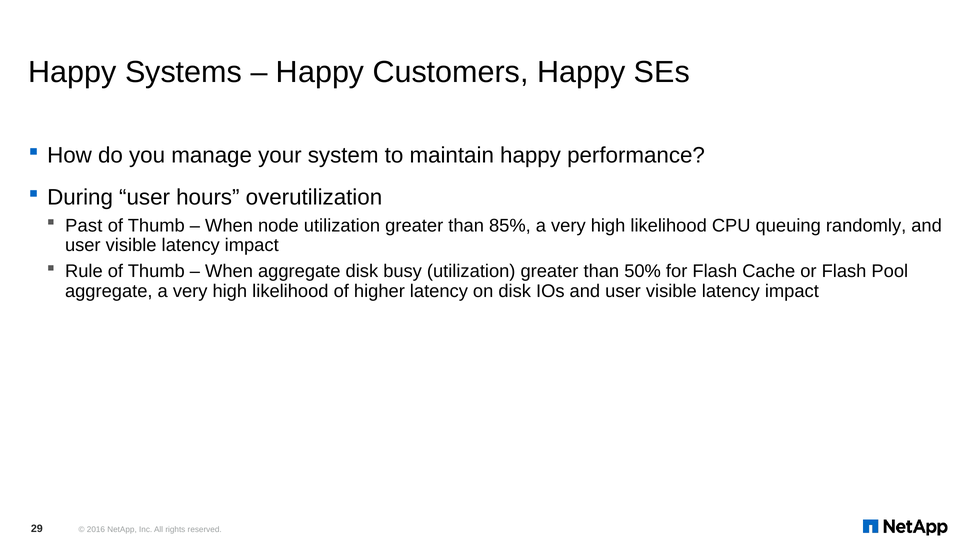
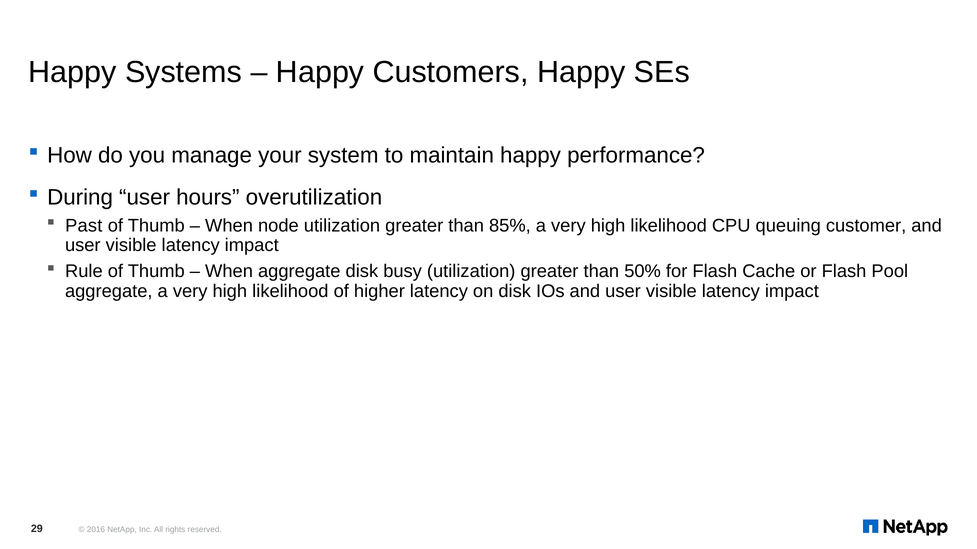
randomly: randomly -> customer (866, 226)
